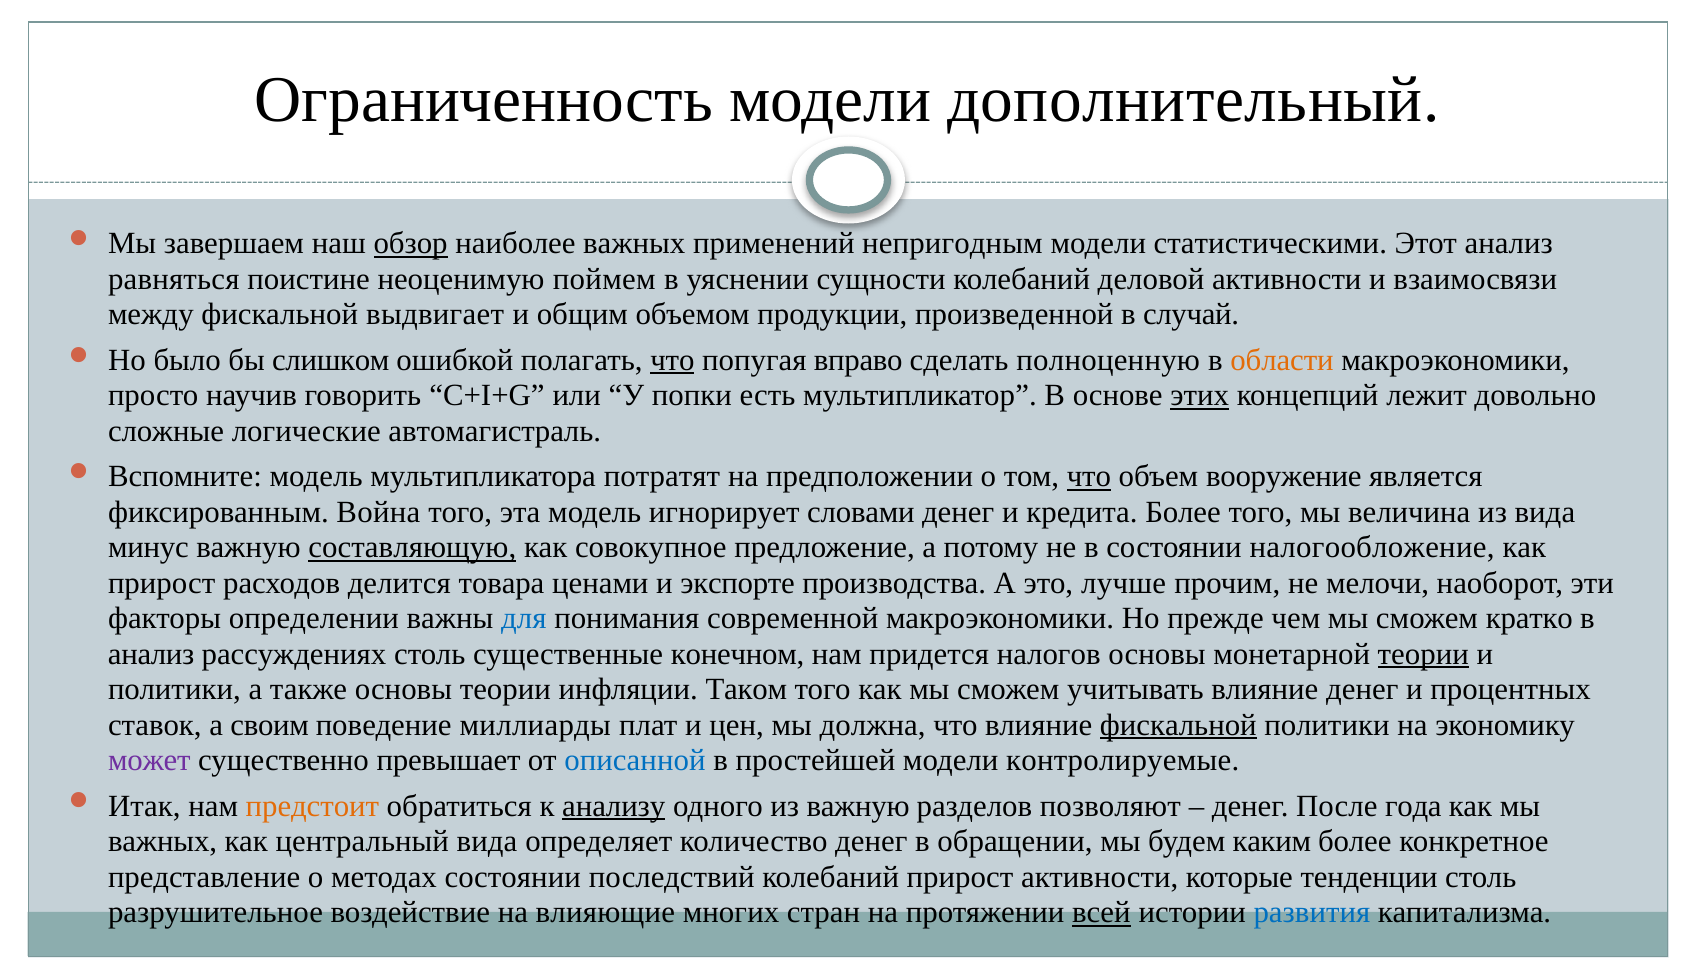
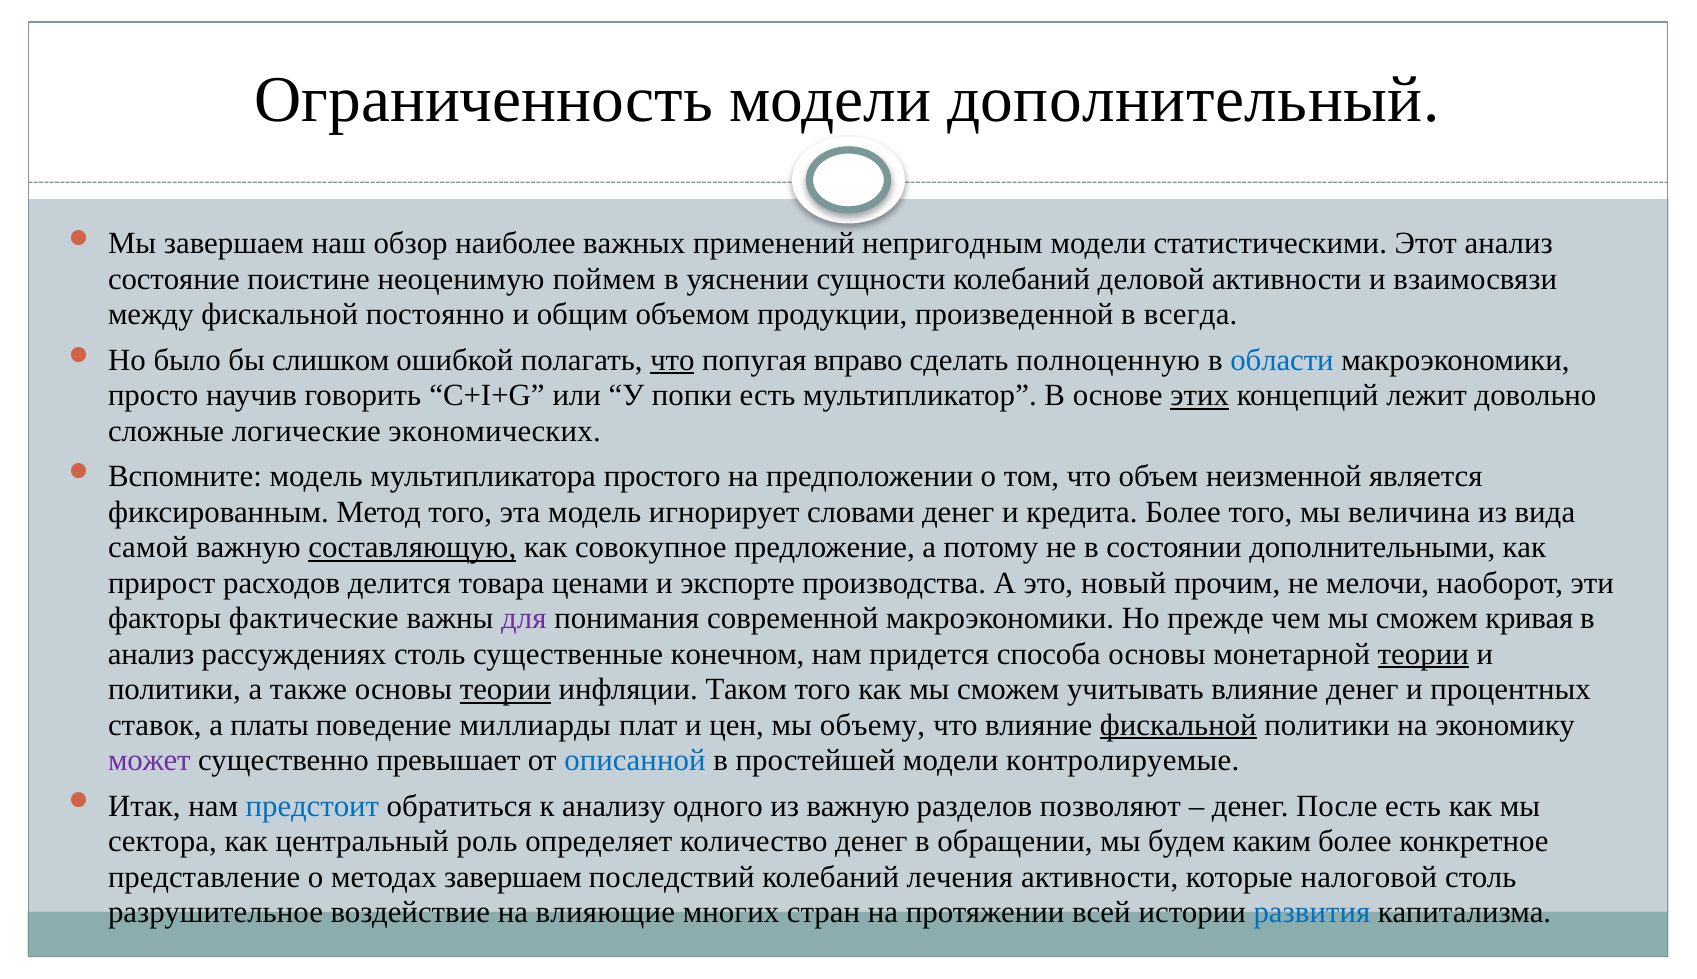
обзор underline: present -> none (411, 244)
равняться: равняться -> состояние (174, 279)
выдвигает: выдвигает -> постоянно (435, 315)
случай: случай -> всегда (1191, 315)
области colour: orange -> blue (1282, 360)
автомагистраль: автомагистраль -> экономических (495, 431)
потратят: потратят -> простого (662, 477)
что underline: present -> none (1089, 477)
вооружение: вооружение -> неизменной (1284, 477)
Война: Война -> Метод (379, 512)
минус: минус -> самой (148, 548)
налогообложение: налогообложение -> дополнительными (1372, 548)
лучше: лучше -> новый (1124, 583)
определении: определении -> фактические (314, 619)
для colour: blue -> purple (524, 619)
кратко: кратко -> кривая (1529, 619)
налогов: налогов -> способа (1049, 654)
теории underline: none -> present (505, 690)
своим: своим -> платы (270, 725)
должна: должна -> объему (872, 725)
предстоит colour: orange -> blue (312, 806)
анализу underline: present -> none (614, 806)
После года: года -> есть (1413, 806)
важных: важных -> сектора (162, 842)
центральный вида: вида -> роль (487, 842)
методах состоянии: состоянии -> завершаем (513, 877)
колебаний прирост: прирост -> лечения (960, 877)
тенденции: тенденции -> налоговой (1369, 877)
всей underline: present -> none (1101, 913)
